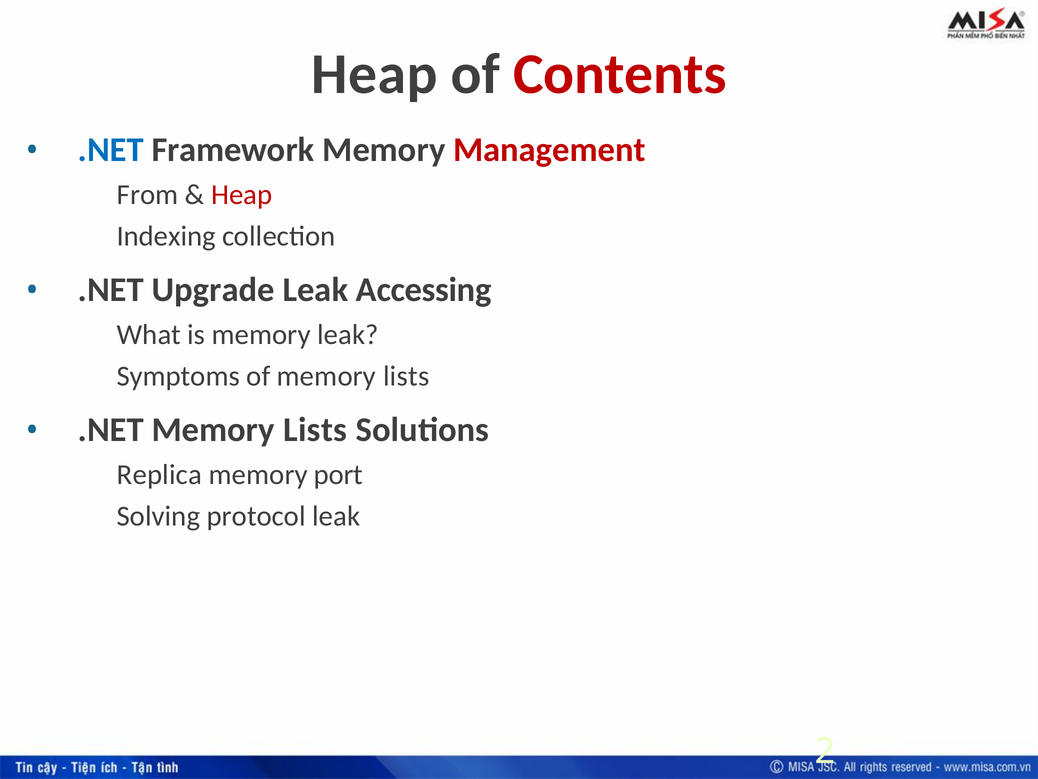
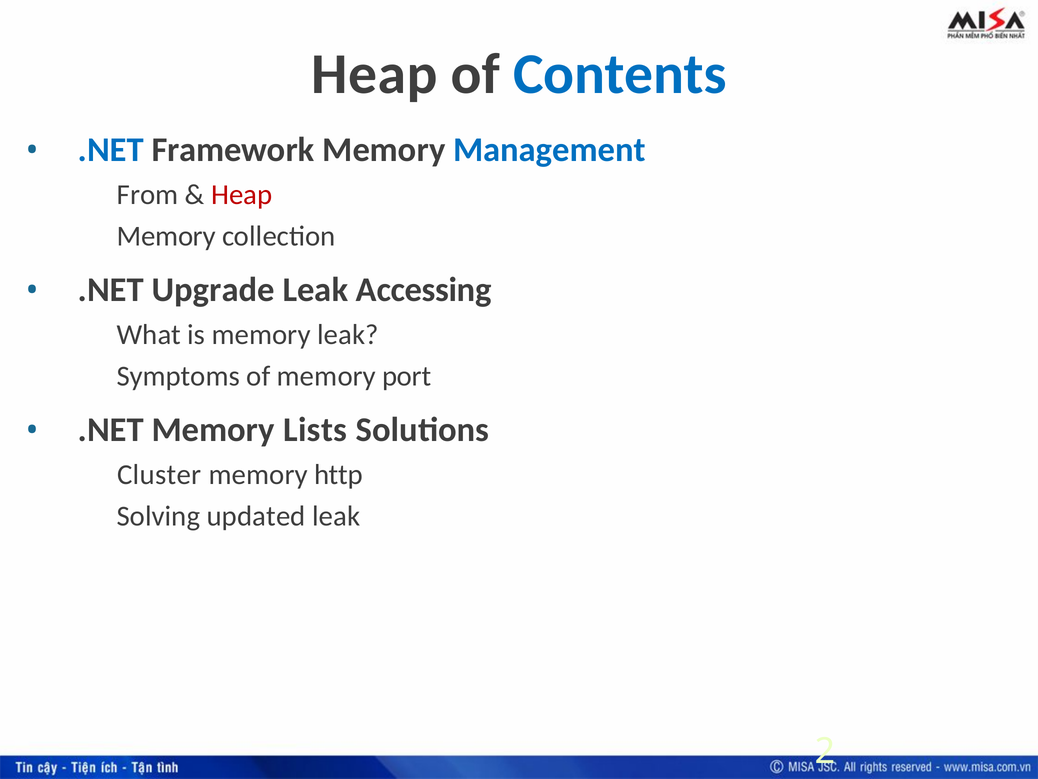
Contents colour: red -> blue (620, 74)
Management colour: red -> blue (549, 150)
Indexing: Indexing -> Memory (166, 236)
of memory lists: lists -> port (407, 376)
Replica: Replica -> Cluster (159, 474)
port: port -> http (338, 474)
protocol: protocol -> updated (256, 516)
